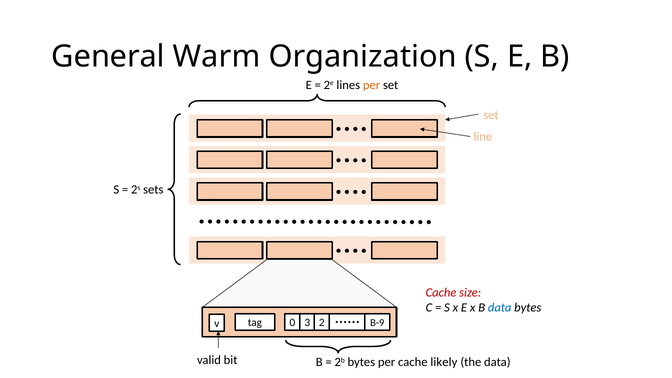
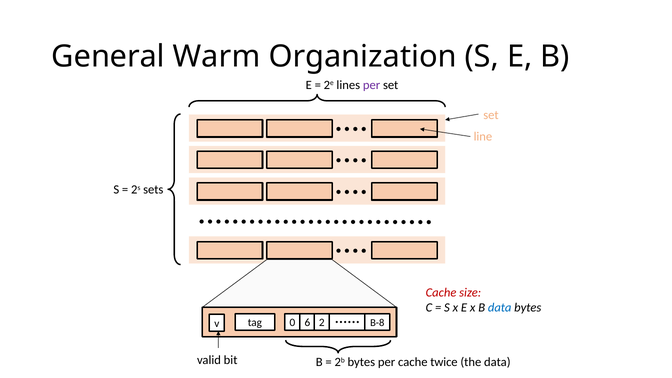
per colour: orange -> purple (372, 85)
3: 3 -> 6 (307, 323)
B-9: B-9 -> B-8 (377, 323)
likely: likely -> twice (444, 362)
